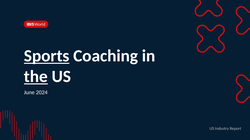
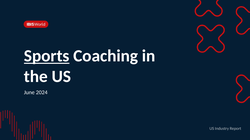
the underline: present -> none (36, 77)
